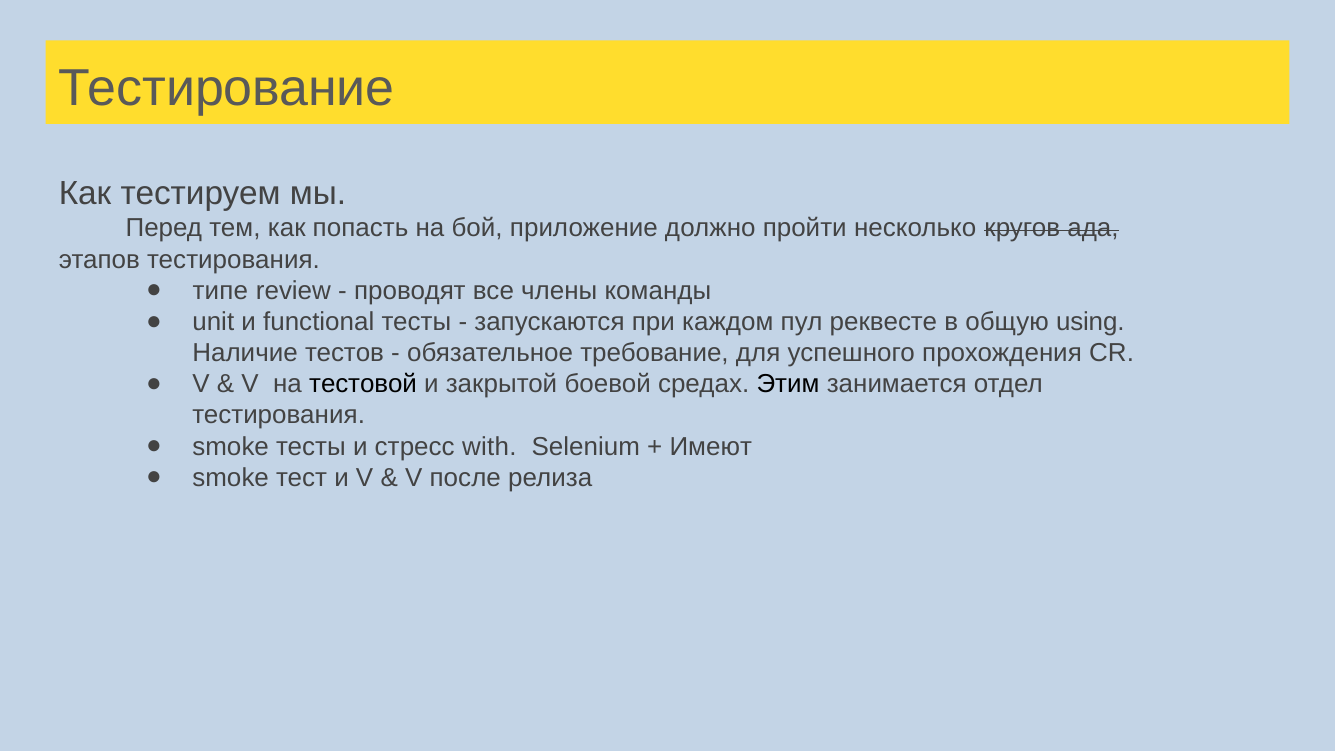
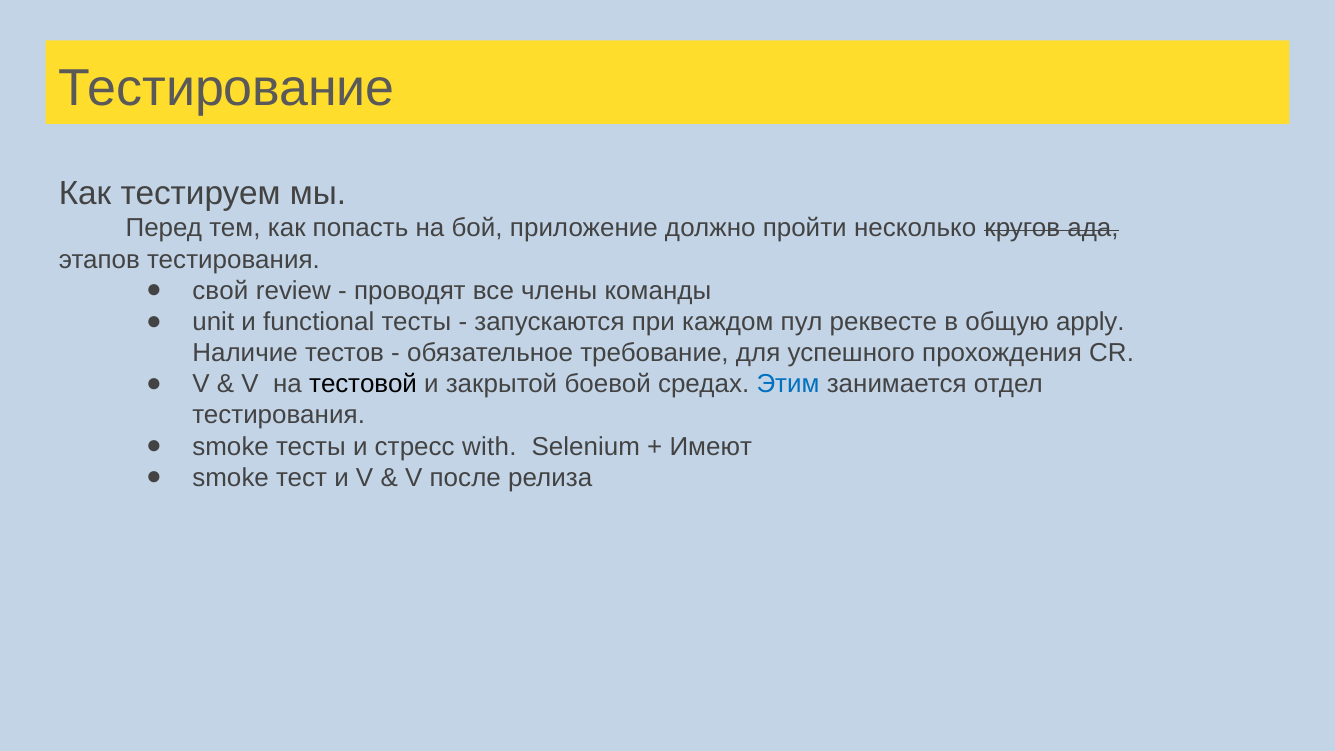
типе: типе -> свой (220, 291)
using: using -> apply (1090, 322)
Этим colour: black -> blue (788, 384)
